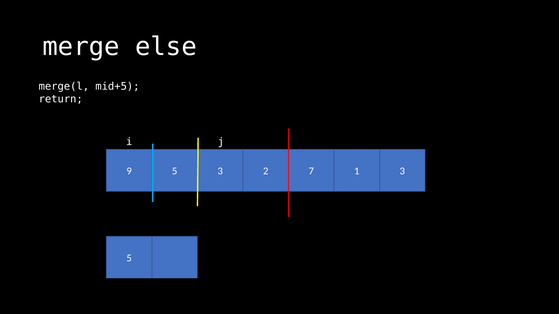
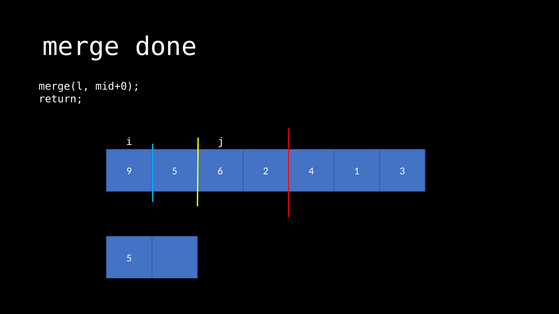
else: else -> done (166, 47)
mid+5: mid+5 -> mid+0 (117, 87)
5 3: 3 -> 6 (220, 171)
7: 7 -> 4 (311, 171)
